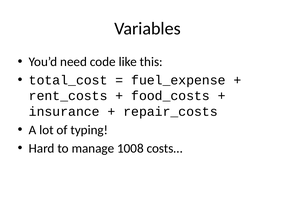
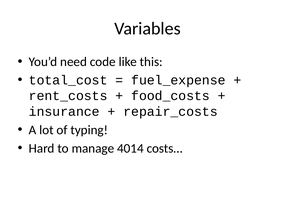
1008: 1008 -> 4014 (130, 148)
